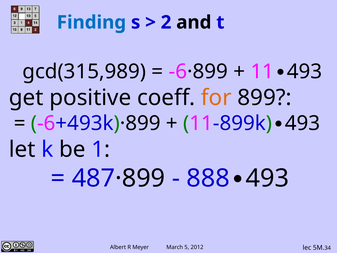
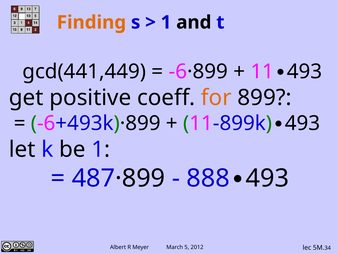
Finding colour: blue -> orange (91, 22)
2: 2 -> 1 (166, 22)
gcd(315,989: gcd(315,989 -> gcd(441,449 (84, 72)
